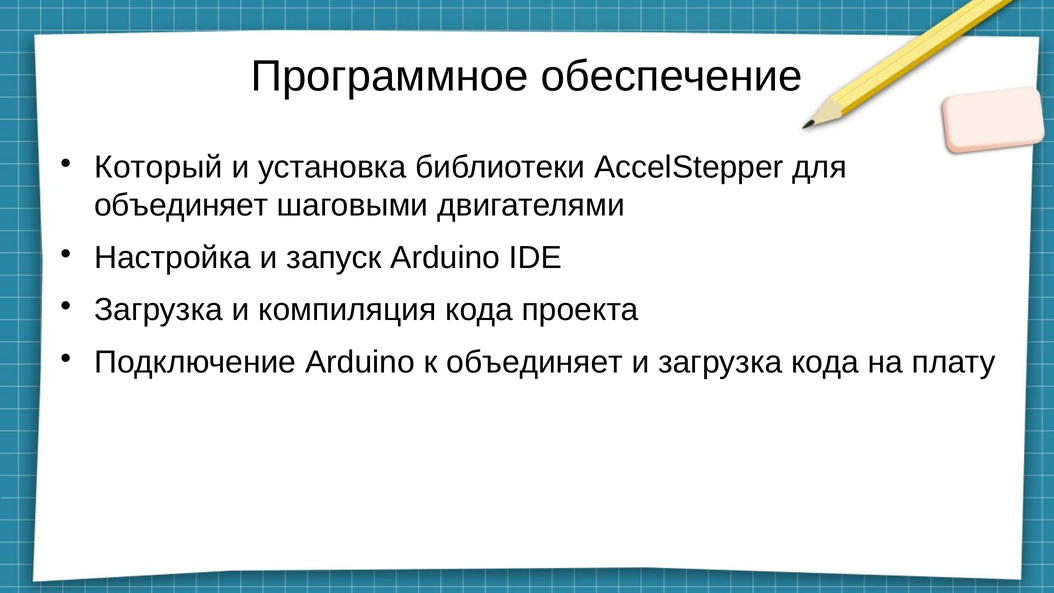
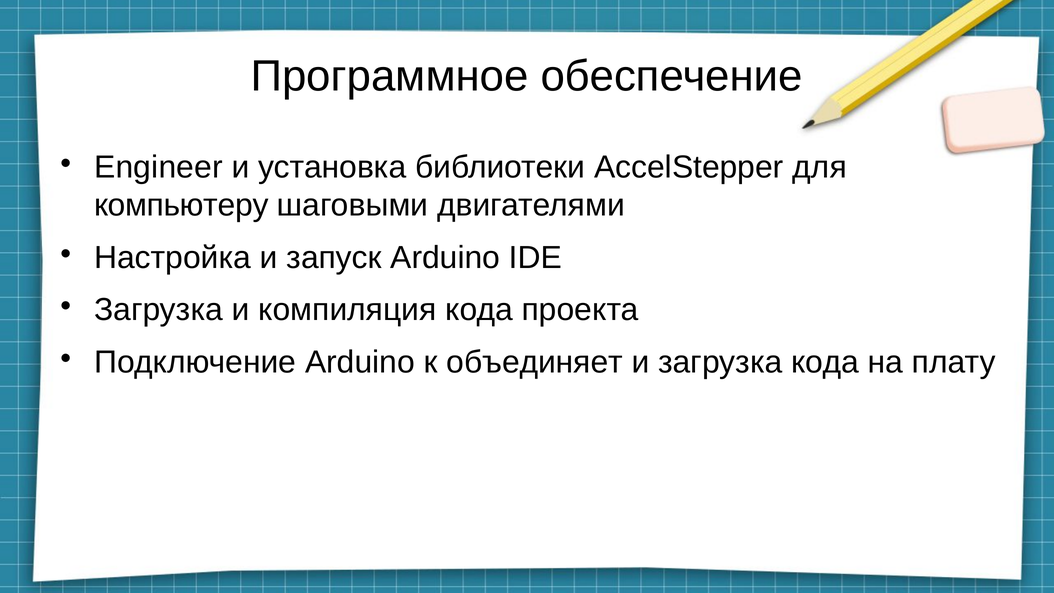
Который: Который -> Engineer (158, 167)
объединяет: объединяет -> компьютеру (181, 205)
